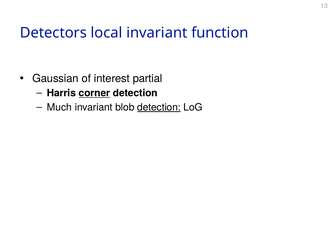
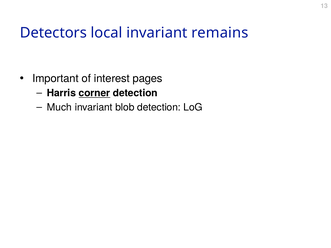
function: function -> remains (220, 33)
Gaussian: Gaussian -> Important (55, 79)
partial: partial -> pages (148, 79)
detection underline: present -> none (159, 107)
